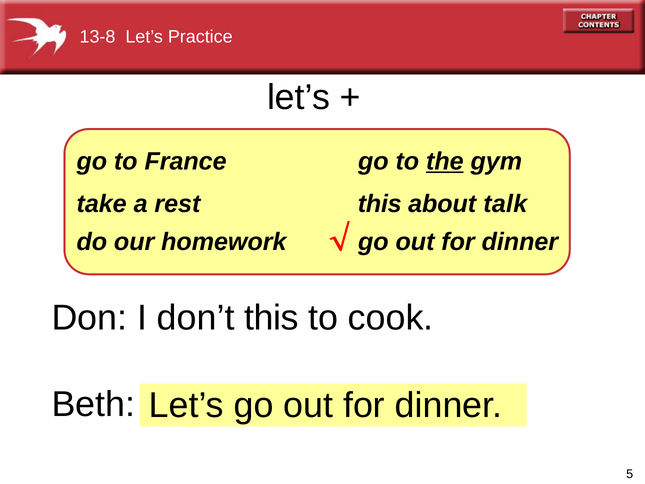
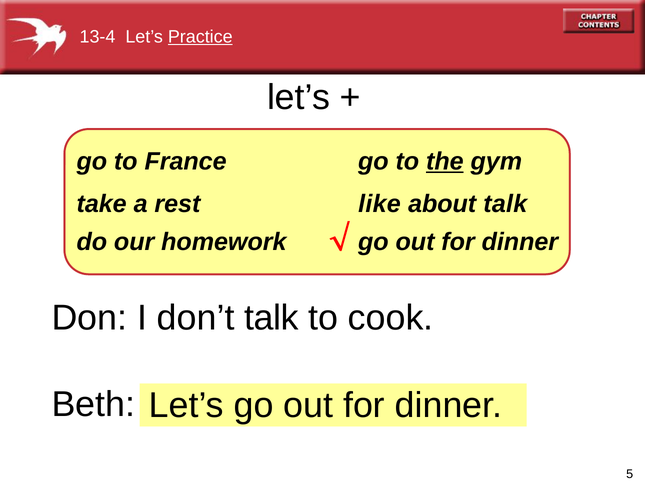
13-8: 13-8 -> 13-4 (97, 37)
Practice underline: none -> present (200, 37)
this: this -> like (380, 204)
don’t this: this -> talk (271, 318)
